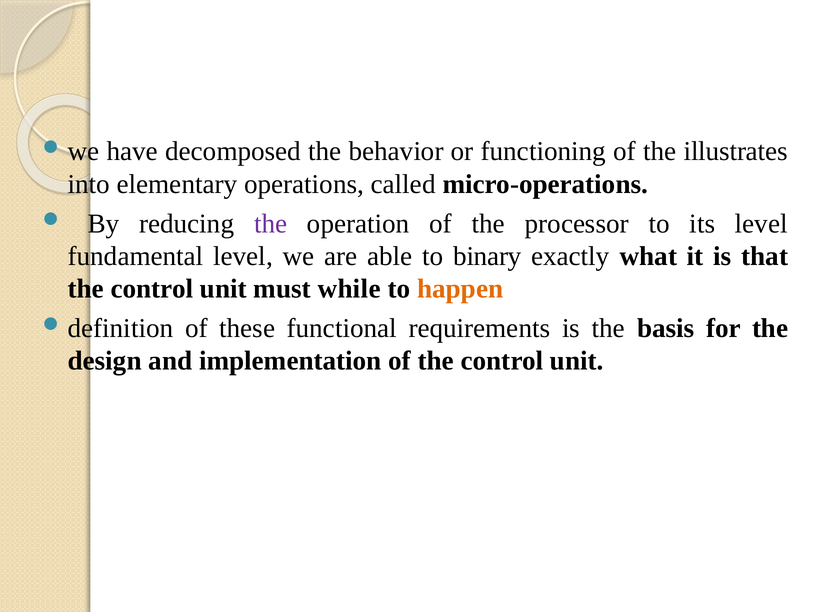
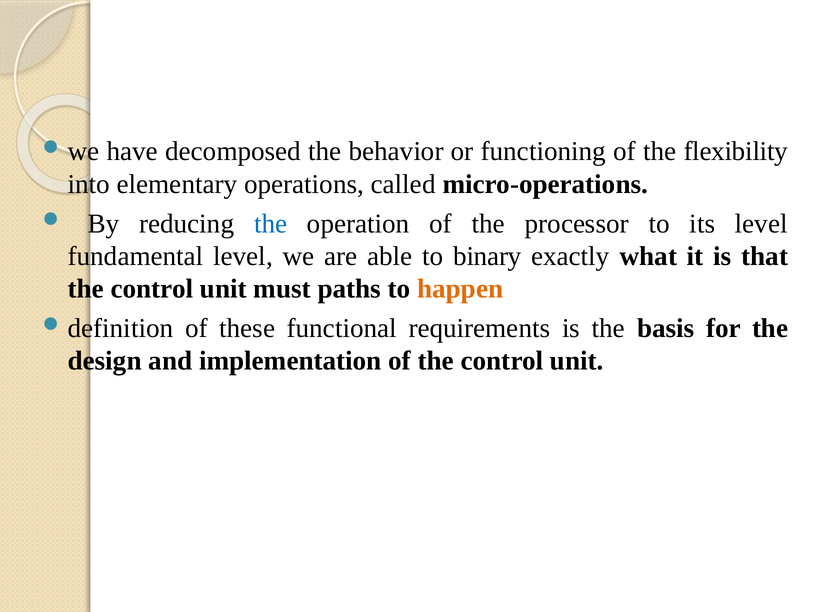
illustrates: illustrates -> flexibility (736, 151)
the colour: purple -> blue (271, 223)
while: while -> paths (349, 288)
